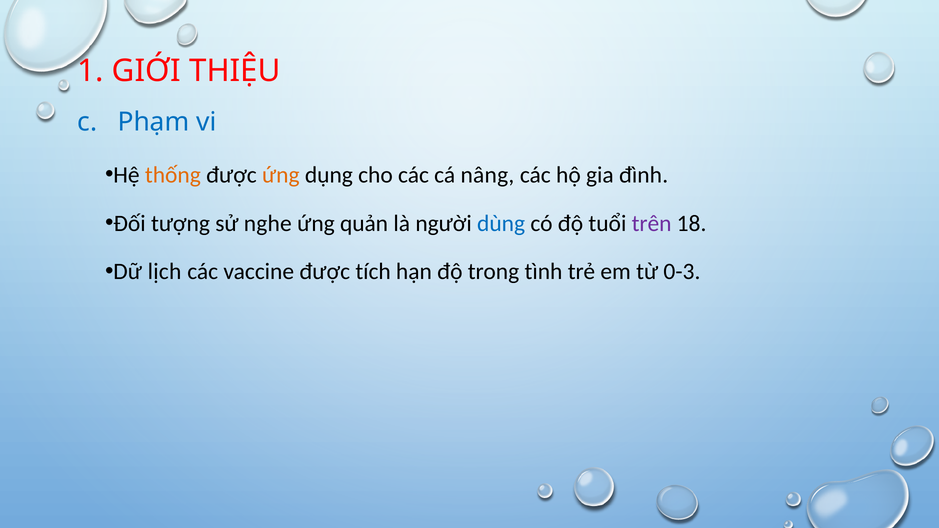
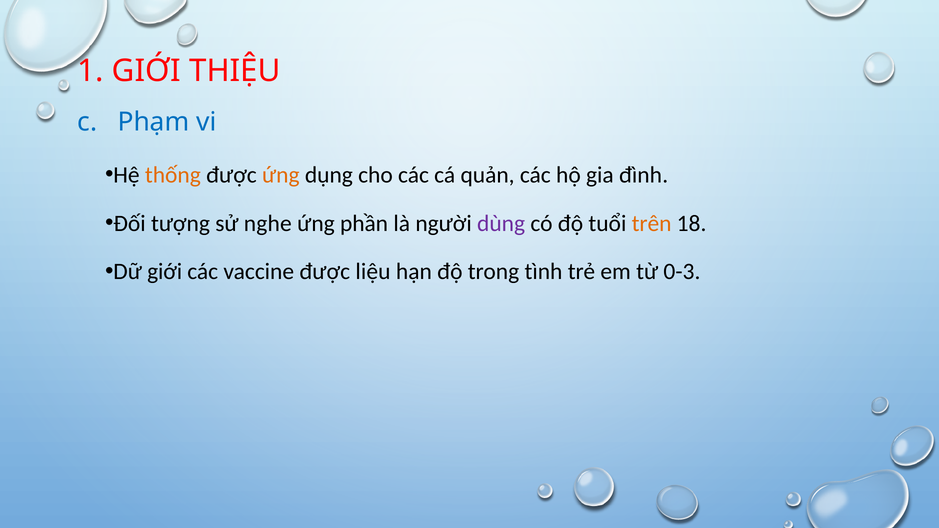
nâng: nâng -> quản (488, 175)
quản: quản -> phần (364, 223)
dùng colour: blue -> purple (501, 223)
trên colour: purple -> orange (652, 223)
Dữ lịch: lịch -> giới (165, 272)
tích: tích -> liệu (373, 272)
